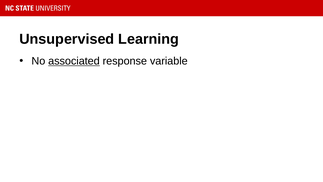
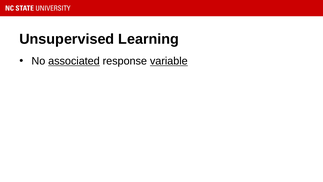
variable underline: none -> present (169, 61)
